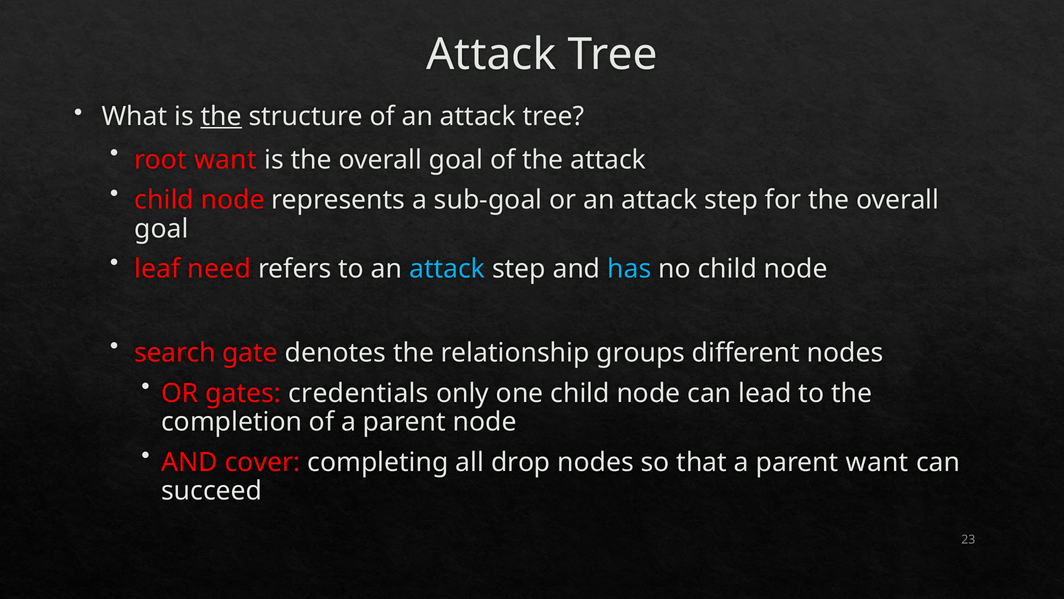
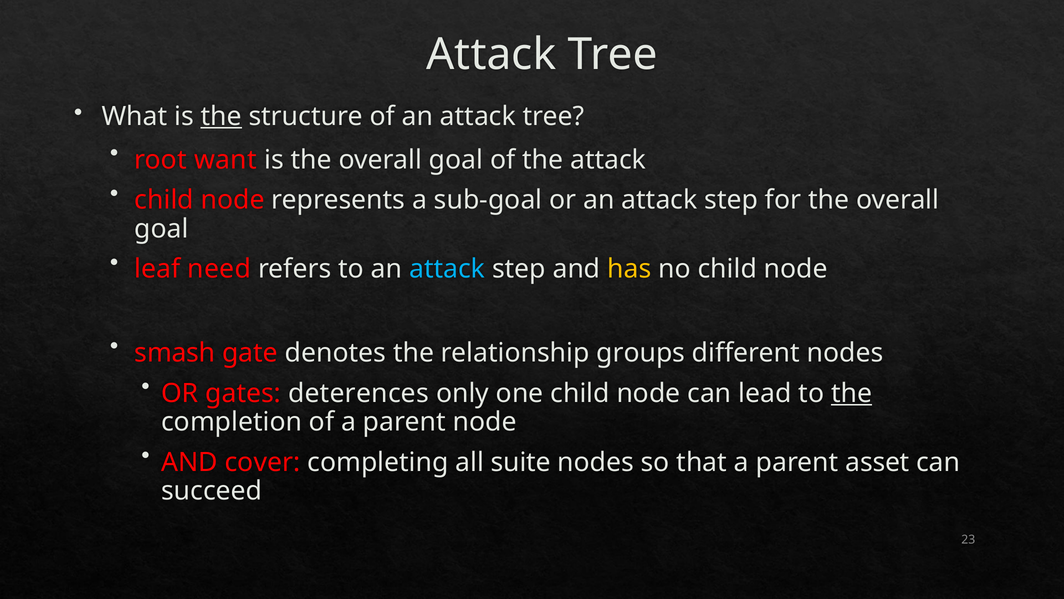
has colour: light blue -> yellow (629, 269)
search: search -> smash (175, 353)
credentials: credentials -> deterences (359, 393)
the underline: none -> present (852, 393)
drop: drop -> suite (521, 462)
parent want: want -> asset (877, 462)
